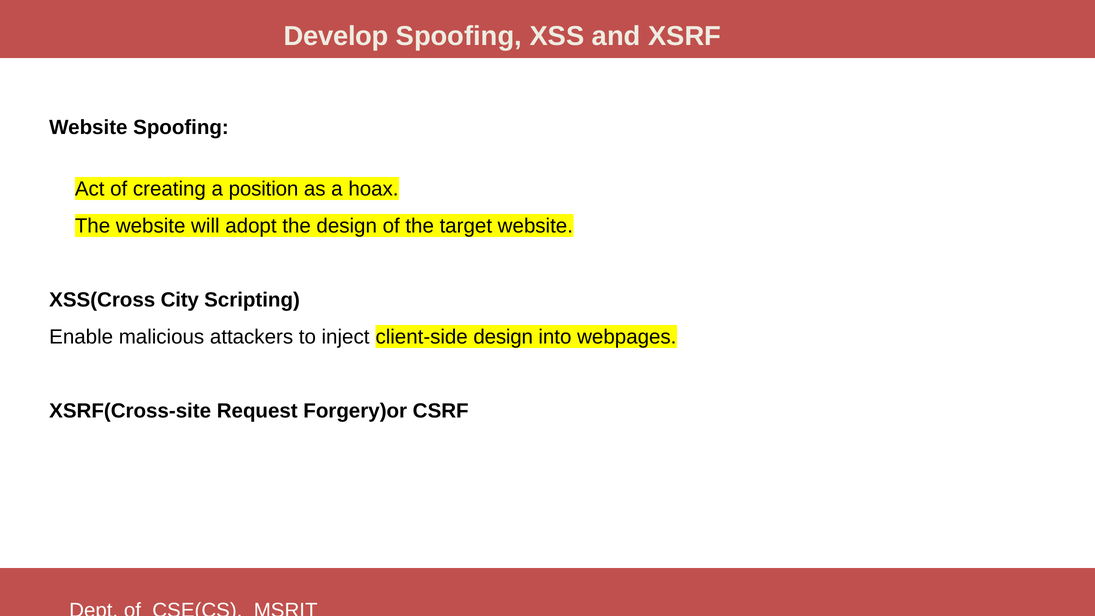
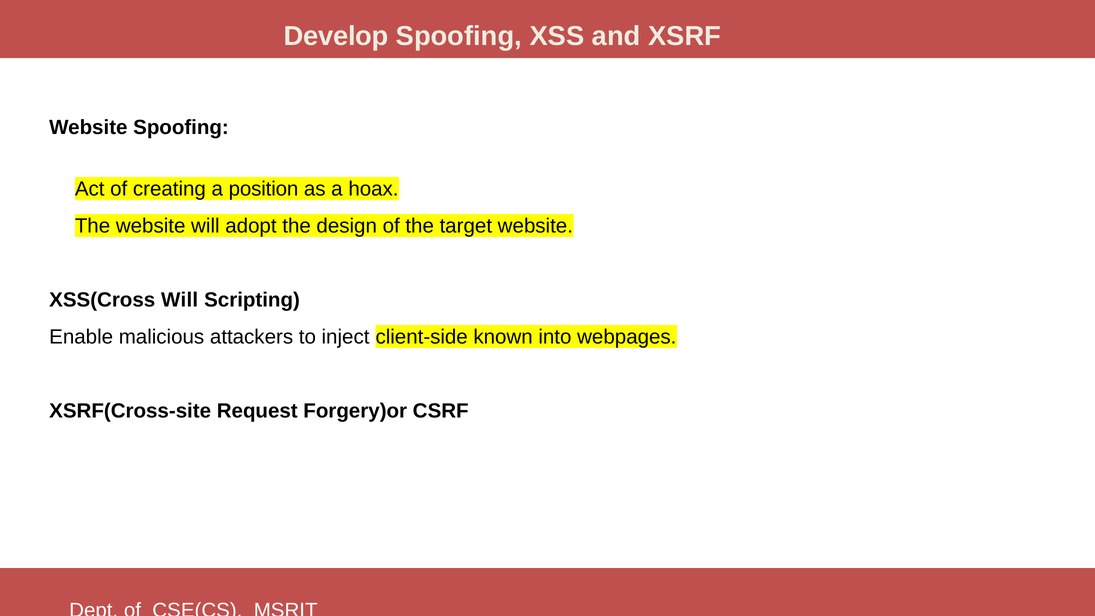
XSS(Cross City: City -> Will (180, 300)
client-side design: design -> known (503, 337)
